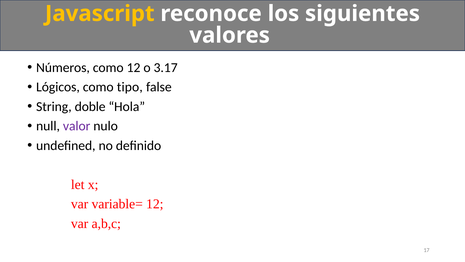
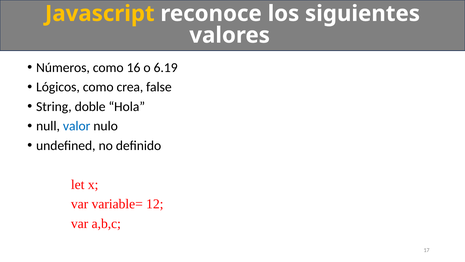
como 12: 12 -> 16 (134, 68)
3.17: 3.17 -> 6.19 (166, 68)
tipo: tipo -> crea (130, 87)
valor colour: purple -> blue (77, 126)
